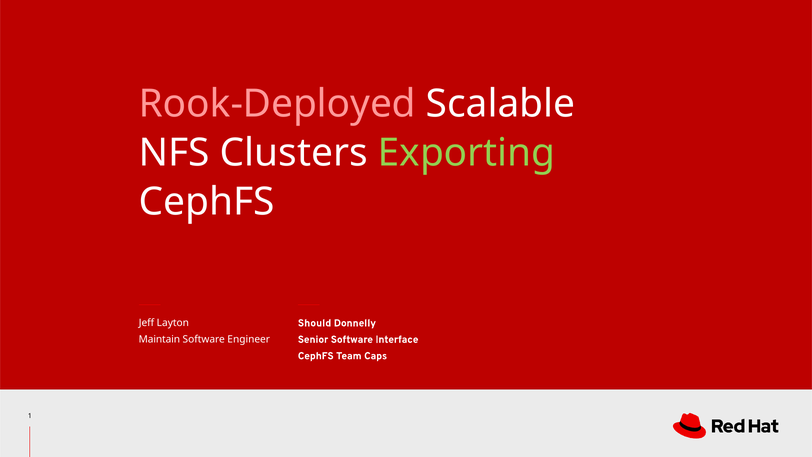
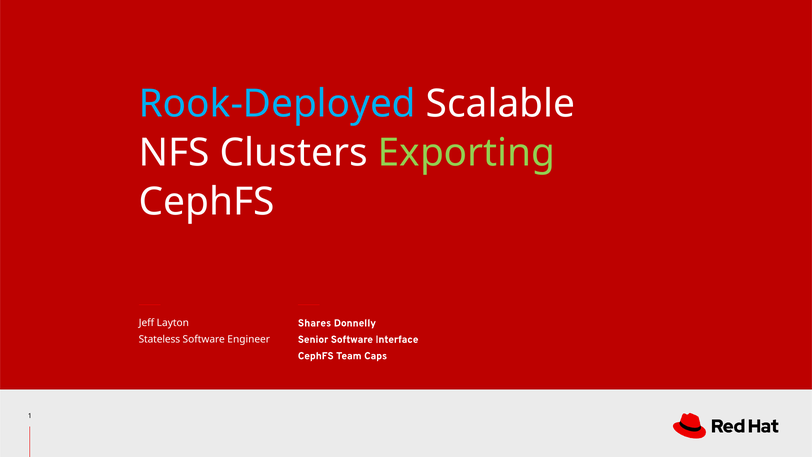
Rook-Deployed colour: pink -> light blue (277, 104)
Should: Should -> Shares (315, 323)
Maintain: Maintain -> Stateless (159, 339)
